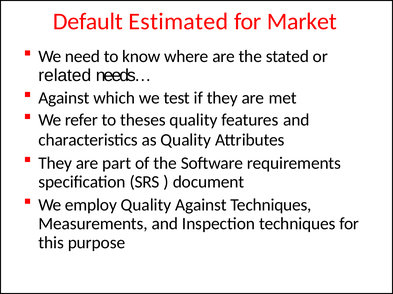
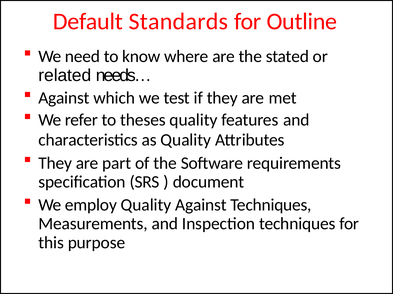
Estimated: Estimated -> Standards (178, 22)
Market: Market -> Outline (302, 22)
